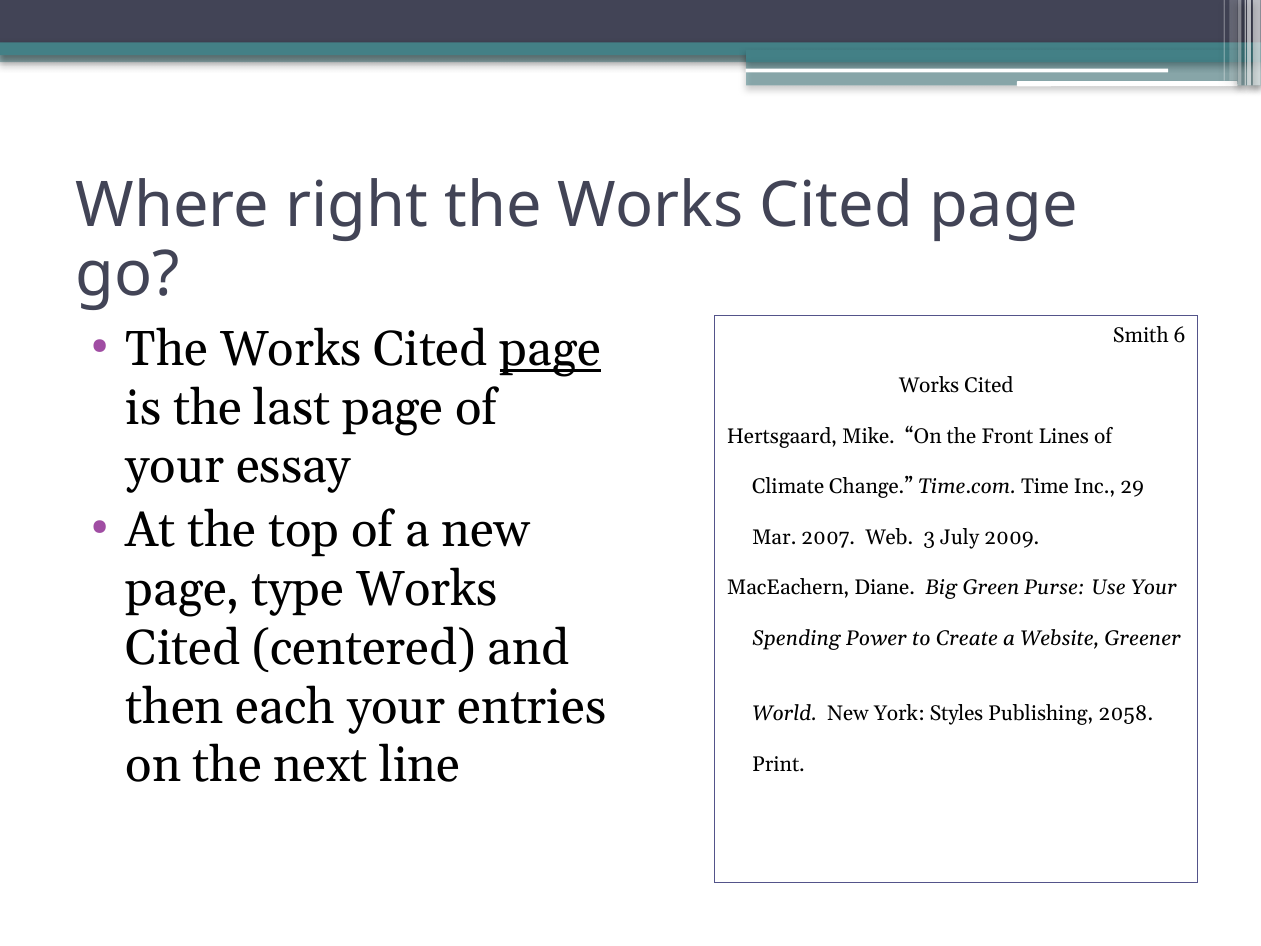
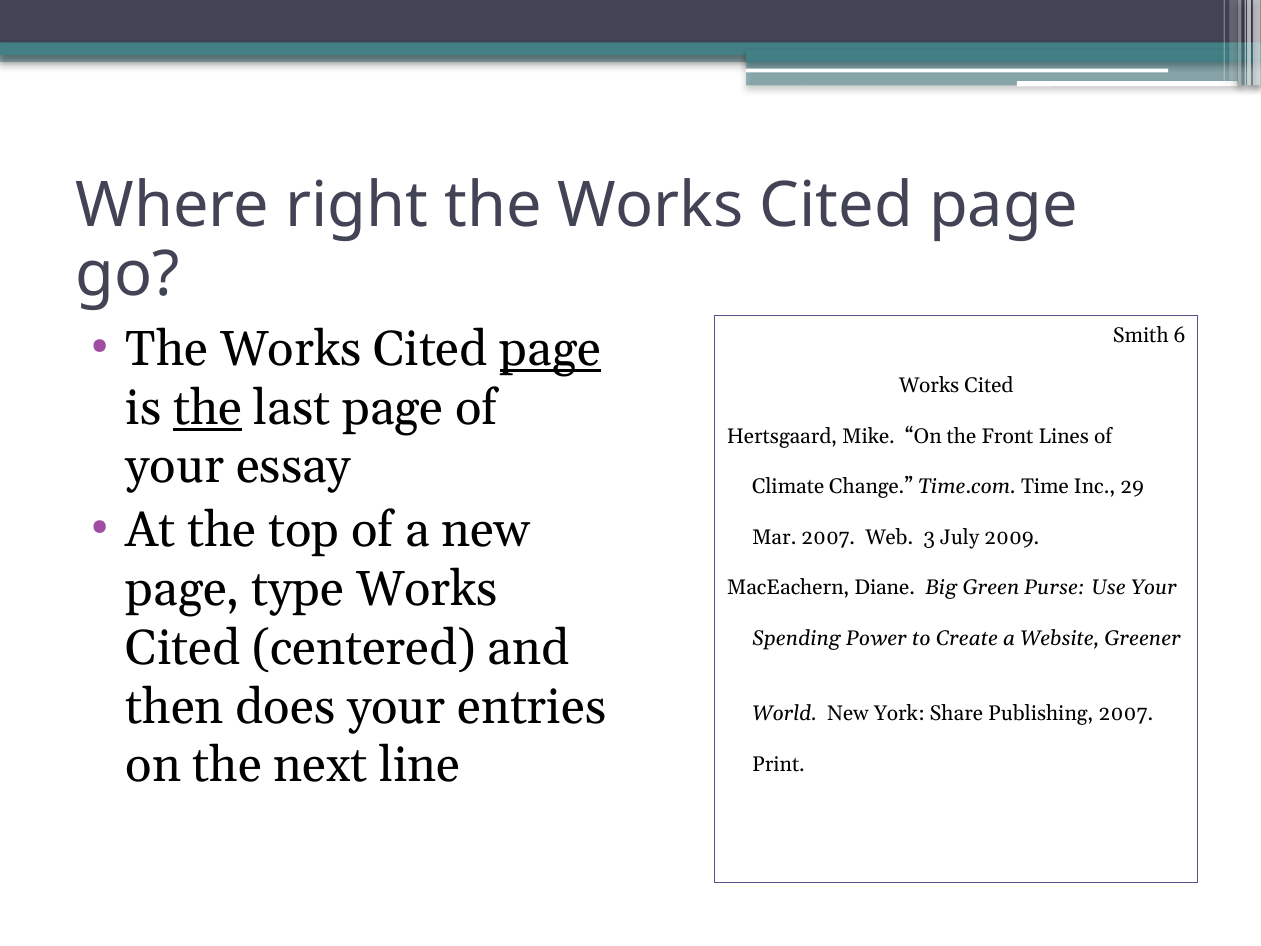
the underline: none -> present (208, 408)
each: each -> does (285, 707)
Styles: Styles -> Share (956, 714)
Publishing 2058: 2058 -> 2007 (1126, 714)
